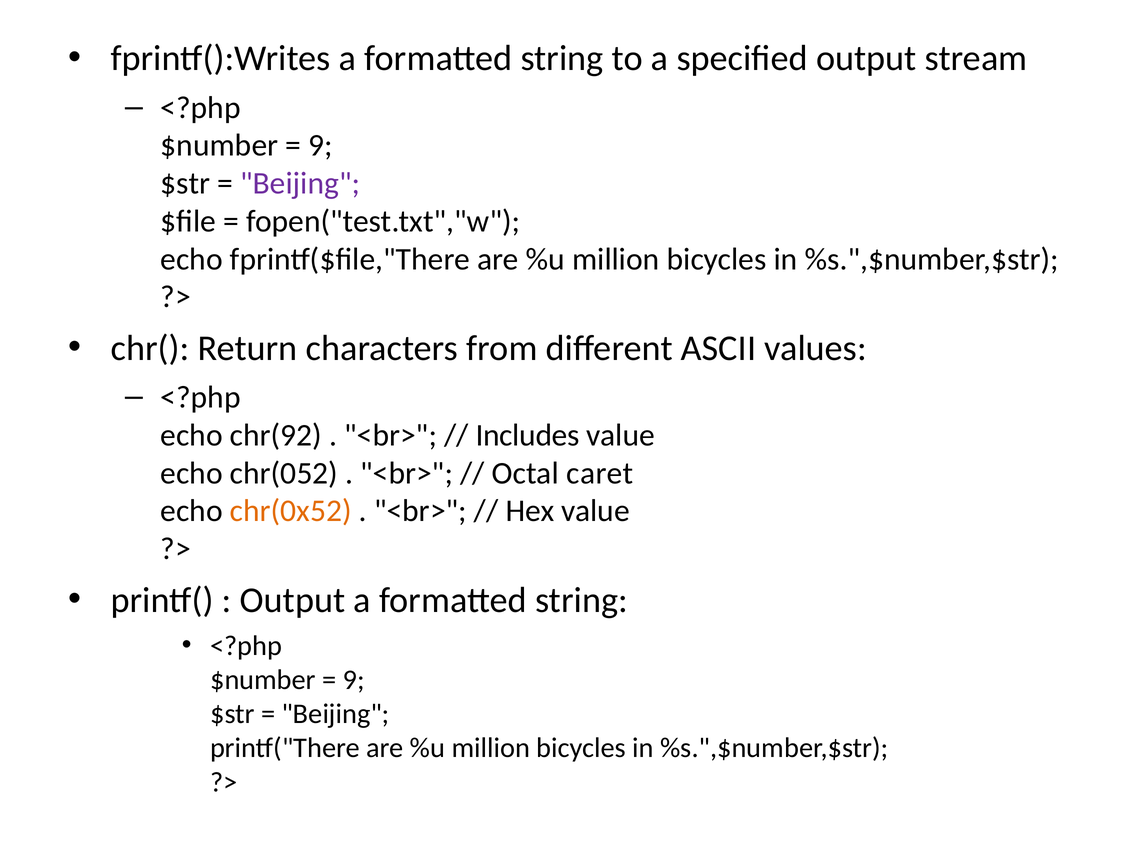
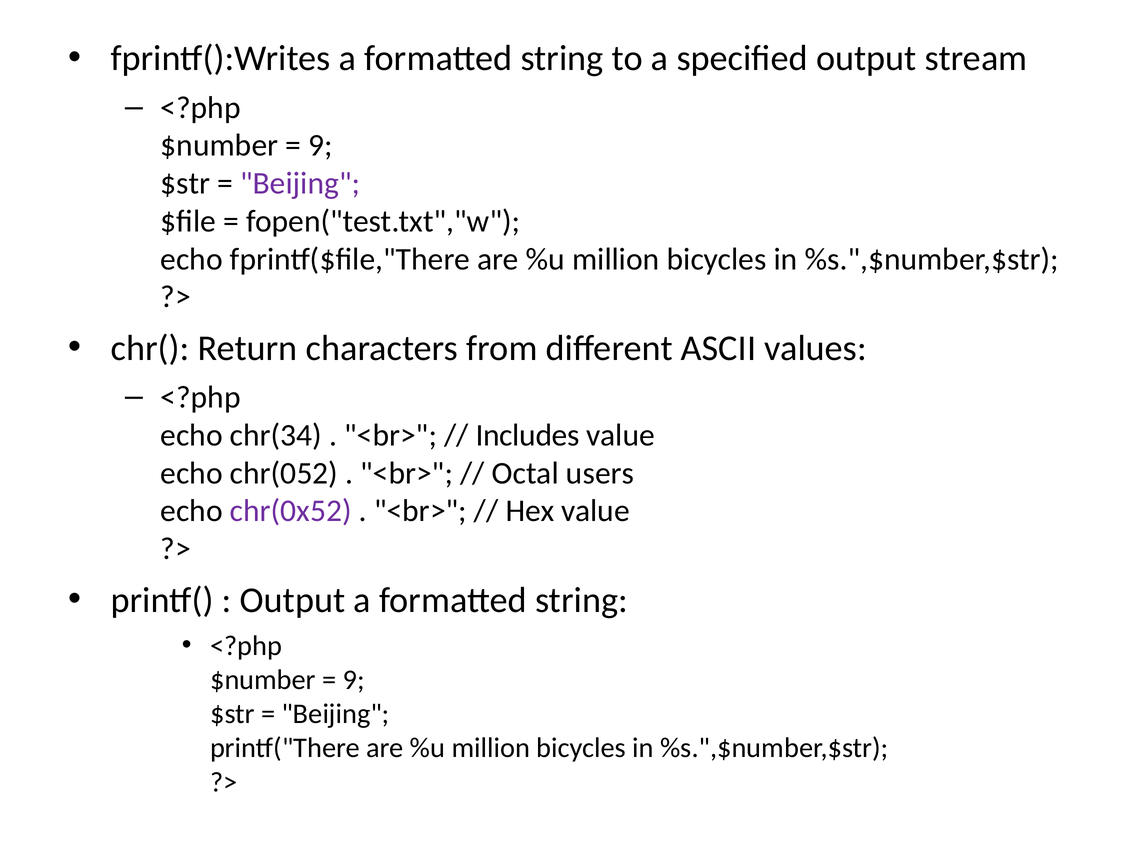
chr(92: chr(92 -> chr(34 (276, 435)
caret: caret -> users (600, 473)
chr(0x52 colour: orange -> purple (291, 511)
